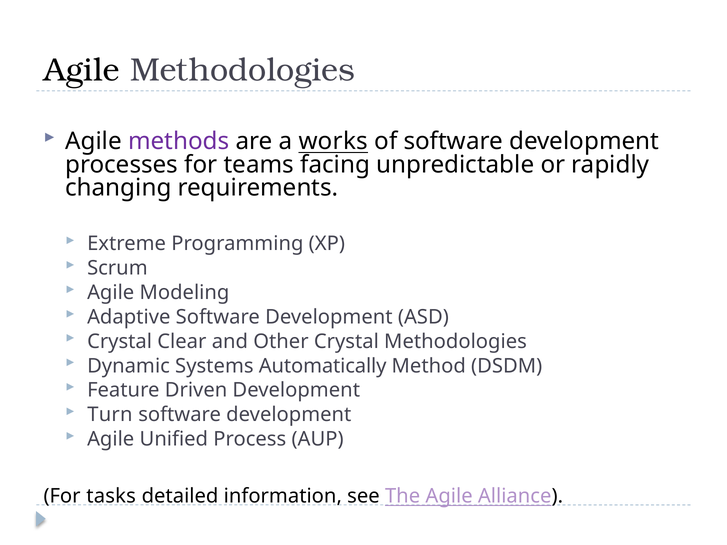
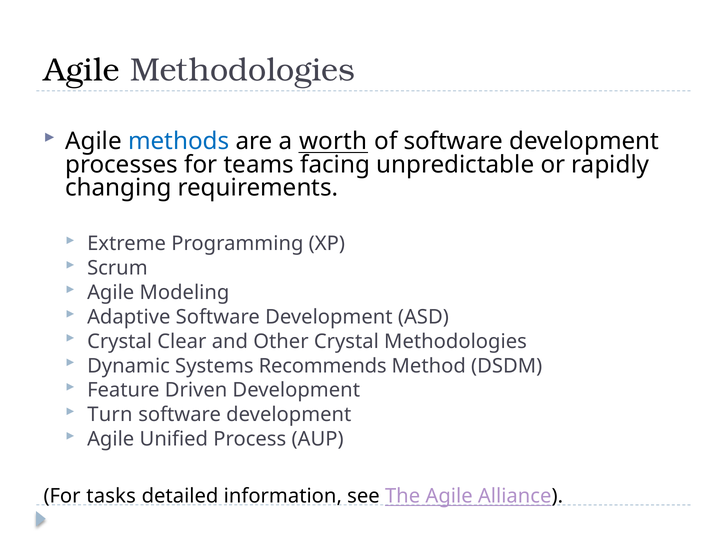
methods colour: purple -> blue (179, 141)
works: works -> worth (333, 141)
Automatically: Automatically -> Recommends (323, 366)
